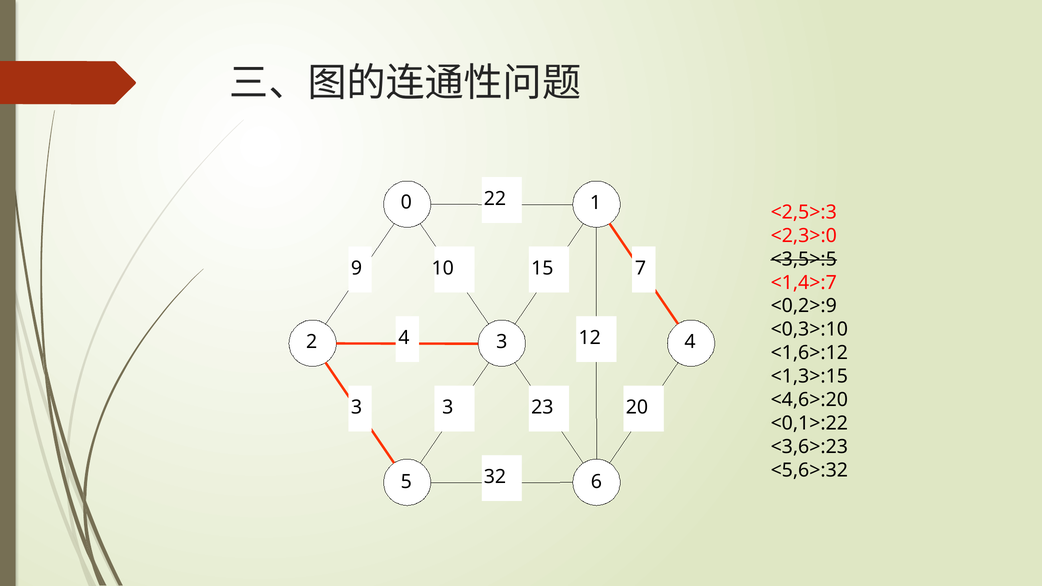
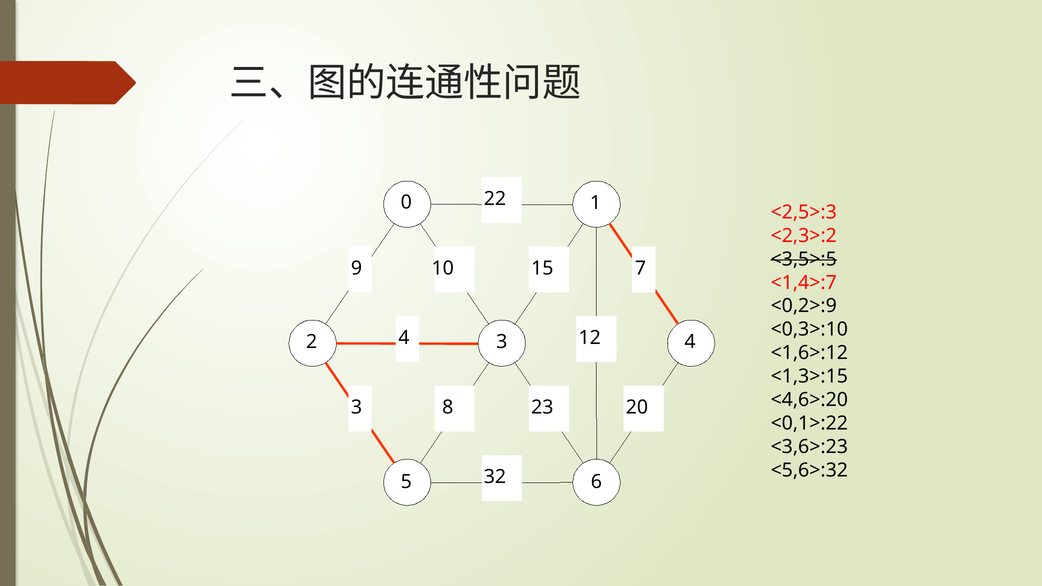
<2,3>:0: <2,3>:0 -> <2,3>:2 (804, 236)
3 3: 3 -> 8 (448, 407)
